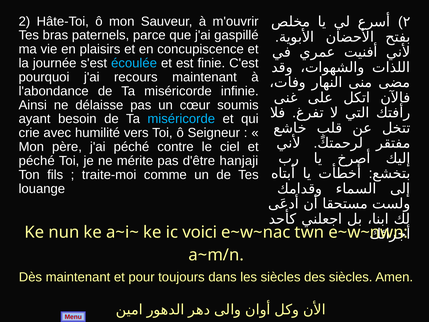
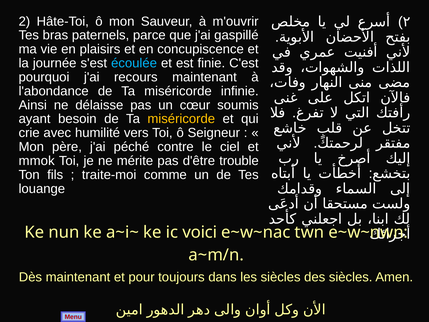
miséricorde colour: light blue -> yellow (181, 119)
péché: péché -> mmok (37, 161)
hanjaji: hanjaji -> trouble (239, 161)
